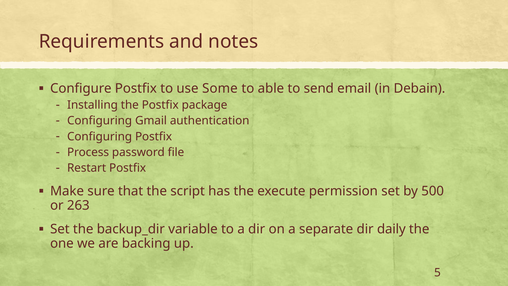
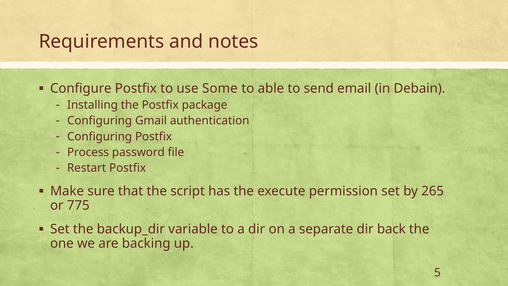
500: 500 -> 265 (433, 191)
263: 263 -> 775 (78, 205)
daily: daily -> back (391, 229)
